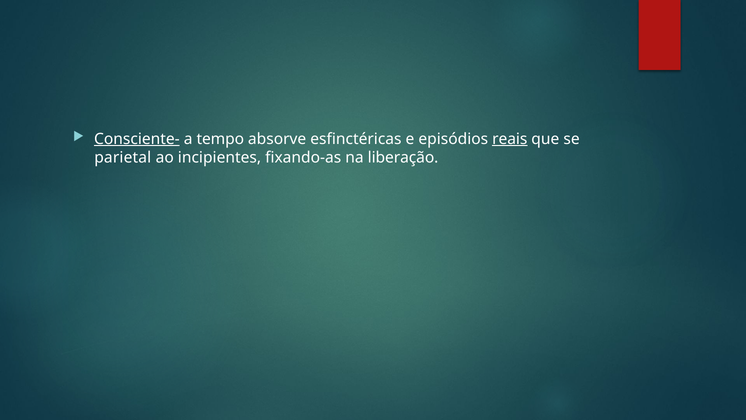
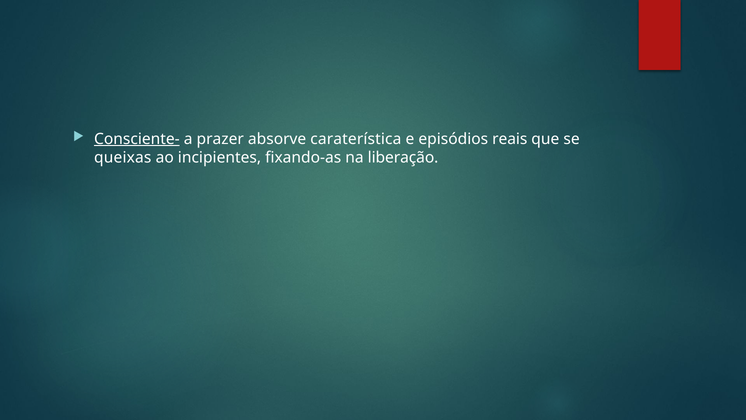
tempo: tempo -> prazer (220, 139)
esfinctéricas: esfinctéricas -> caraterística (356, 139)
reais underline: present -> none (510, 139)
parietal: parietal -> queixas (123, 157)
